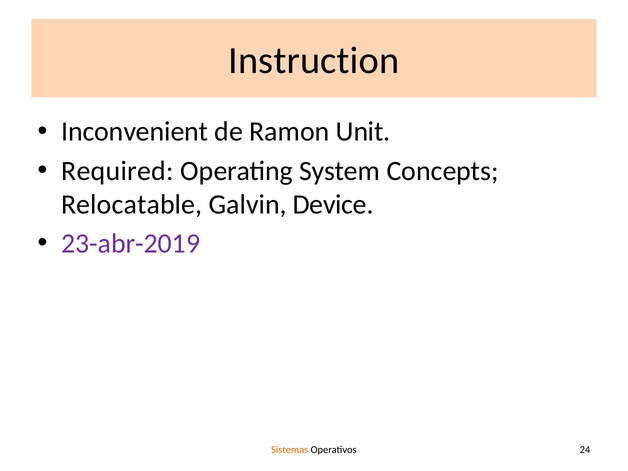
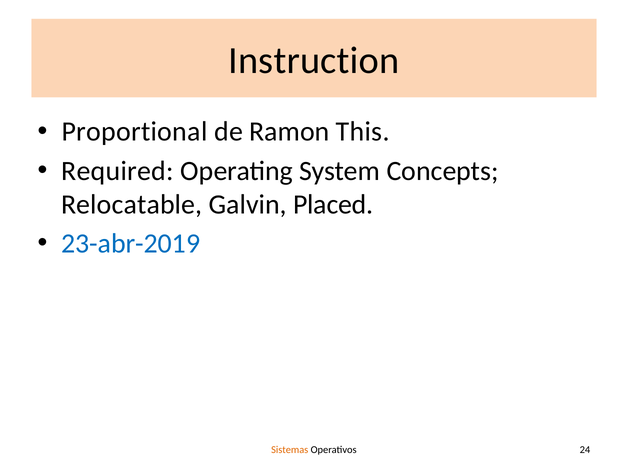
Inconvenient: Inconvenient -> Proportional (135, 132)
Unit: Unit -> This (363, 132)
Device: Device -> Placed (333, 204)
23-abr-2019 colour: purple -> blue (131, 244)
